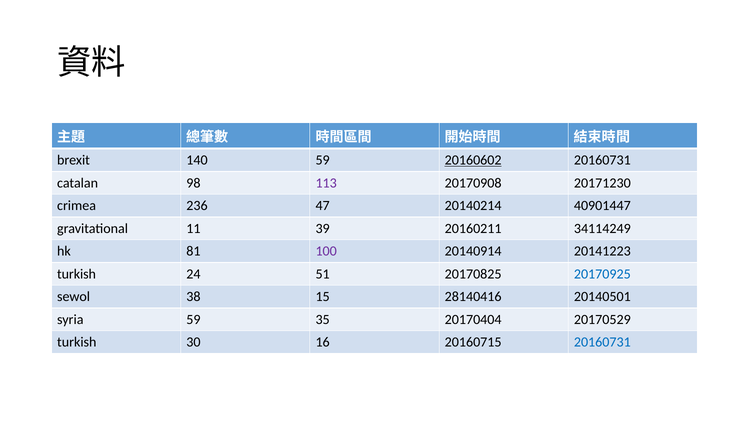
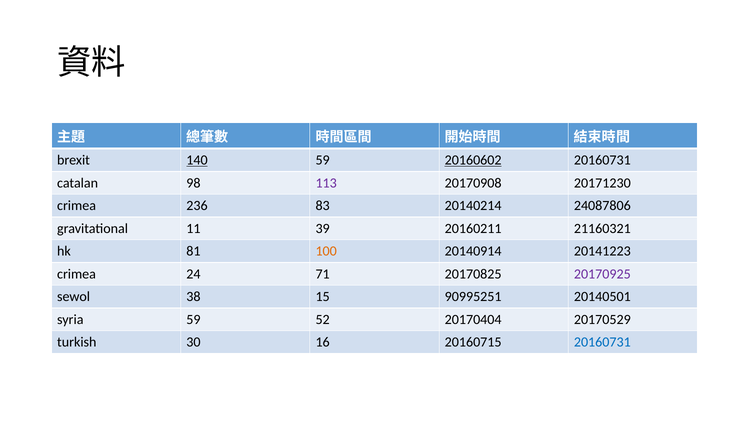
140 underline: none -> present (197, 160)
47: 47 -> 83 (323, 206)
40901447: 40901447 -> 24087806 (602, 206)
34114249: 34114249 -> 21160321 (602, 229)
100 colour: purple -> orange (326, 251)
turkish: turkish -> crimea (77, 274)
51: 51 -> 71 (323, 274)
20170925 colour: blue -> purple (602, 274)
28140416: 28140416 -> 90995251 (473, 297)
35: 35 -> 52 (323, 320)
